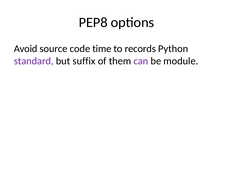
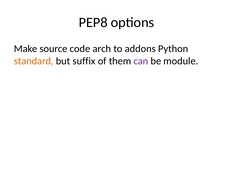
Avoid: Avoid -> Make (26, 49)
time: time -> arch (102, 49)
records: records -> addons (140, 49)
standard colour: purple -> orange (34, 61)
